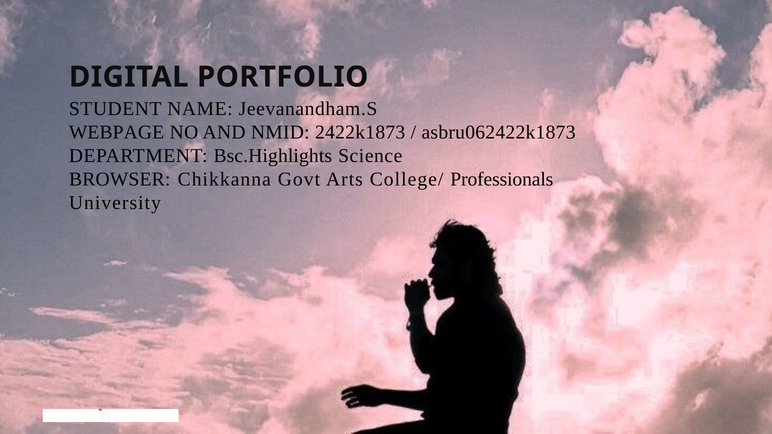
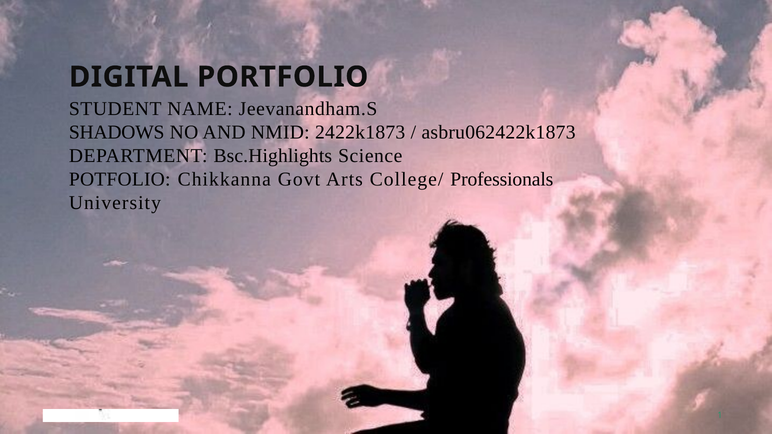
WEBPAGE: WEBPAGE -> SHADOWS (117, 133)
BROWSER: BROWSER -> POTFOLIO (120, 180)
